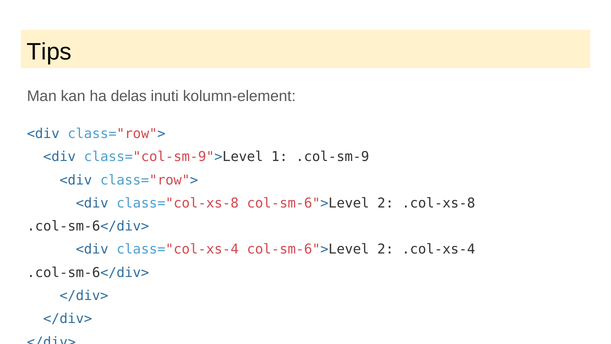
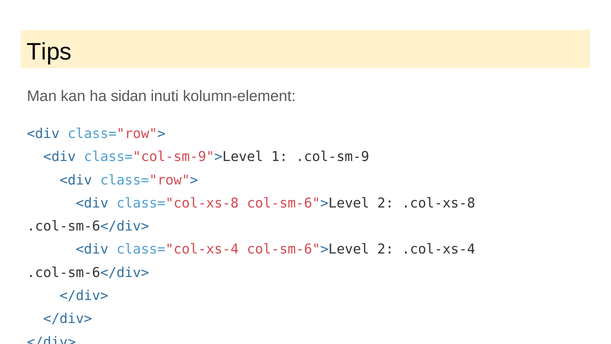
delas: delas -> sidan (129, 96)
